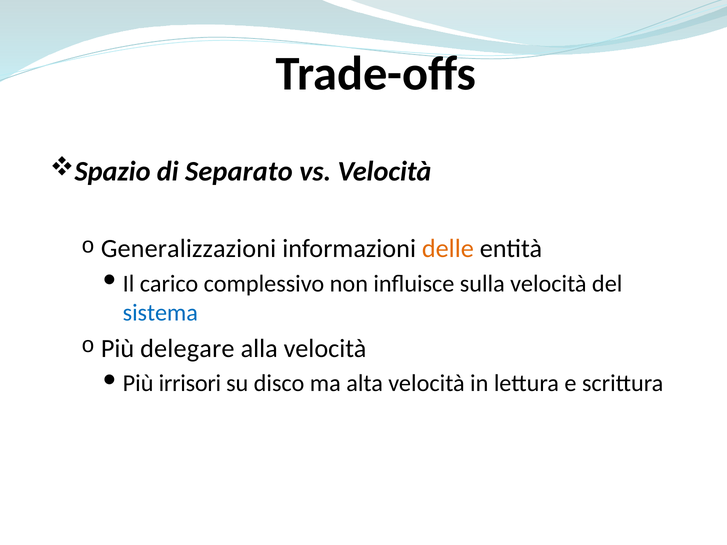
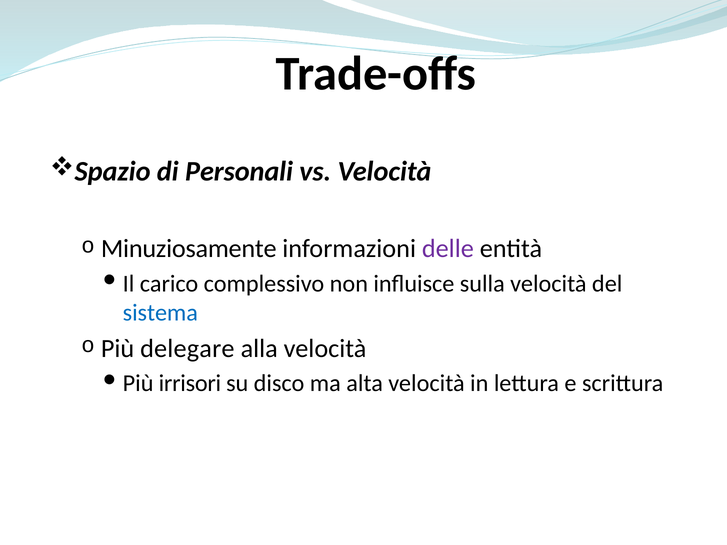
Separato: Separato -> Personali (239, 171)
Generalizzazioni: Generalizzazioni -> Minuziosamente (189, 249)
delle colour: orange -> purple (448, 249)
